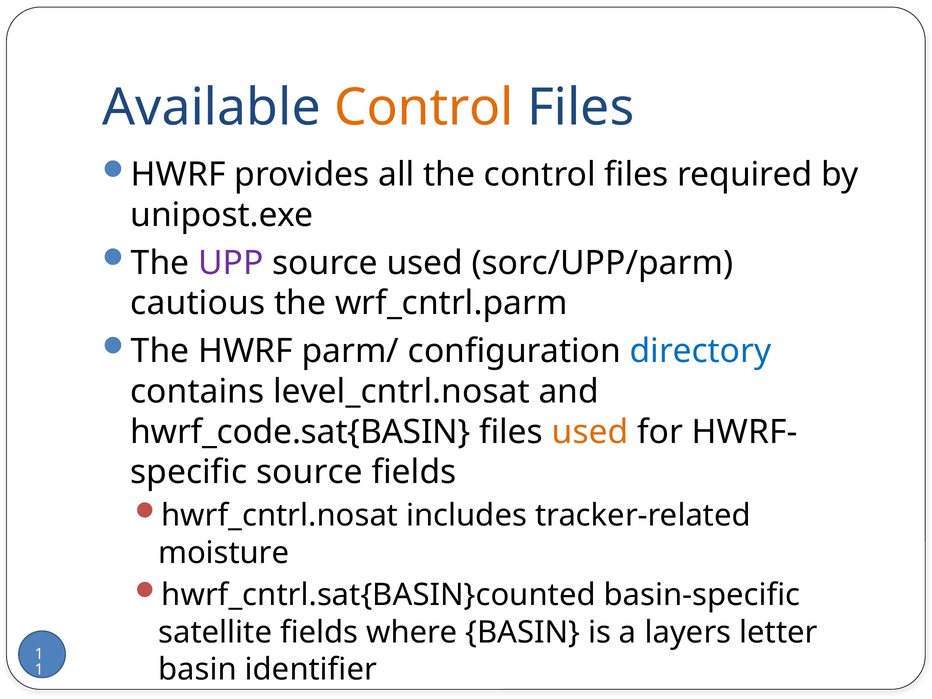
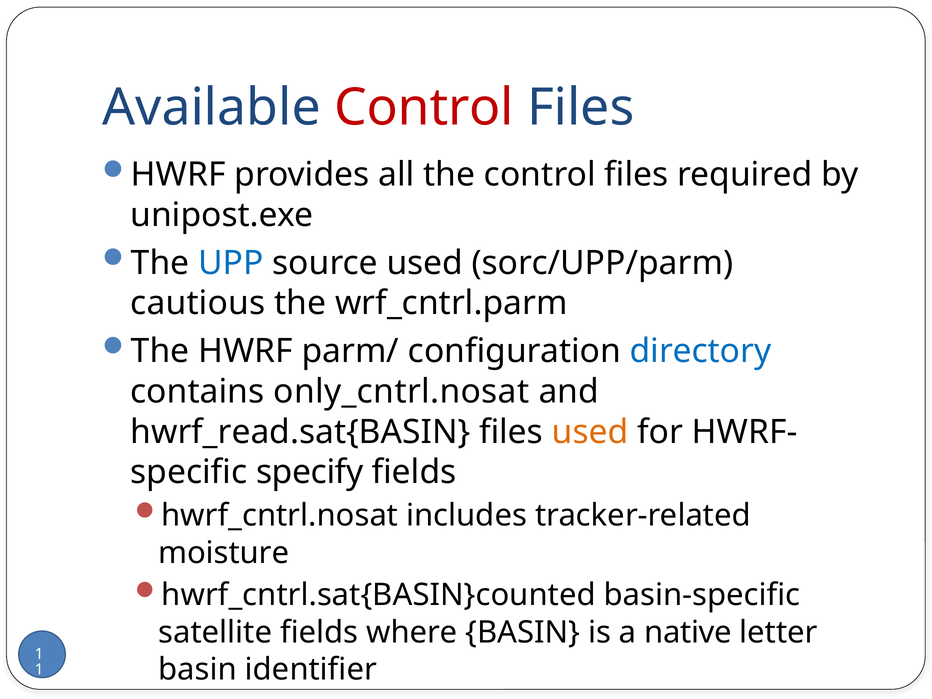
Control colour: orange -> red (424, 108)
UPP colour: purple -> blue (231, 263)
level_cntrl.nosat: level_cntrl.nosat -> only_cntrl.nosat (401, 392)
hwrf_code.sat{BASIN: hwrf_code.sat{BASIN -> hwrf_read.sat{BASIN (300, 432)
source: source -> specify (310, 472)
layers: layers -> native (688, 632)
